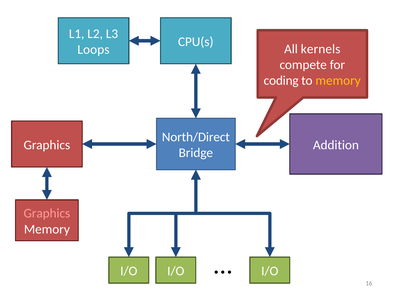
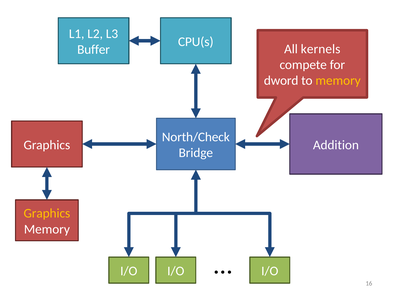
Loops: Loops -> Buffer (94, 50)
coding: coding -> dword (281, 81)
North/Direct: North/Direct -> North/Check (196, 137)
Graphics colour: pink -> yellow (47, 213)
